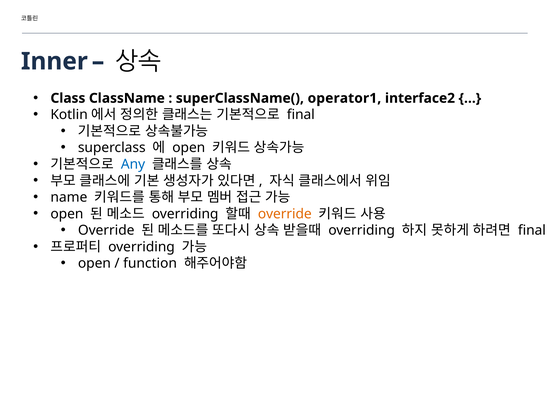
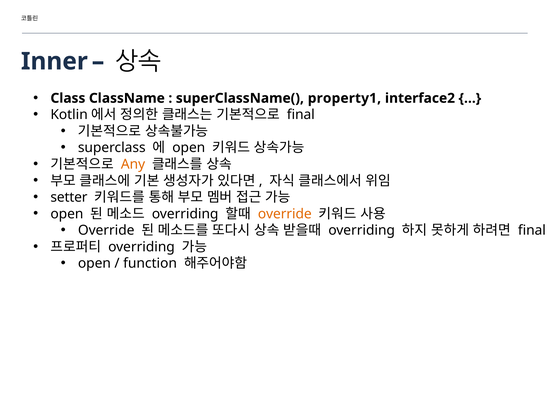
operator1: operator1 -> property1 (344, 98)
Any colour: blue -> orange (133, 164)
name: name -> setter (69, 197)
